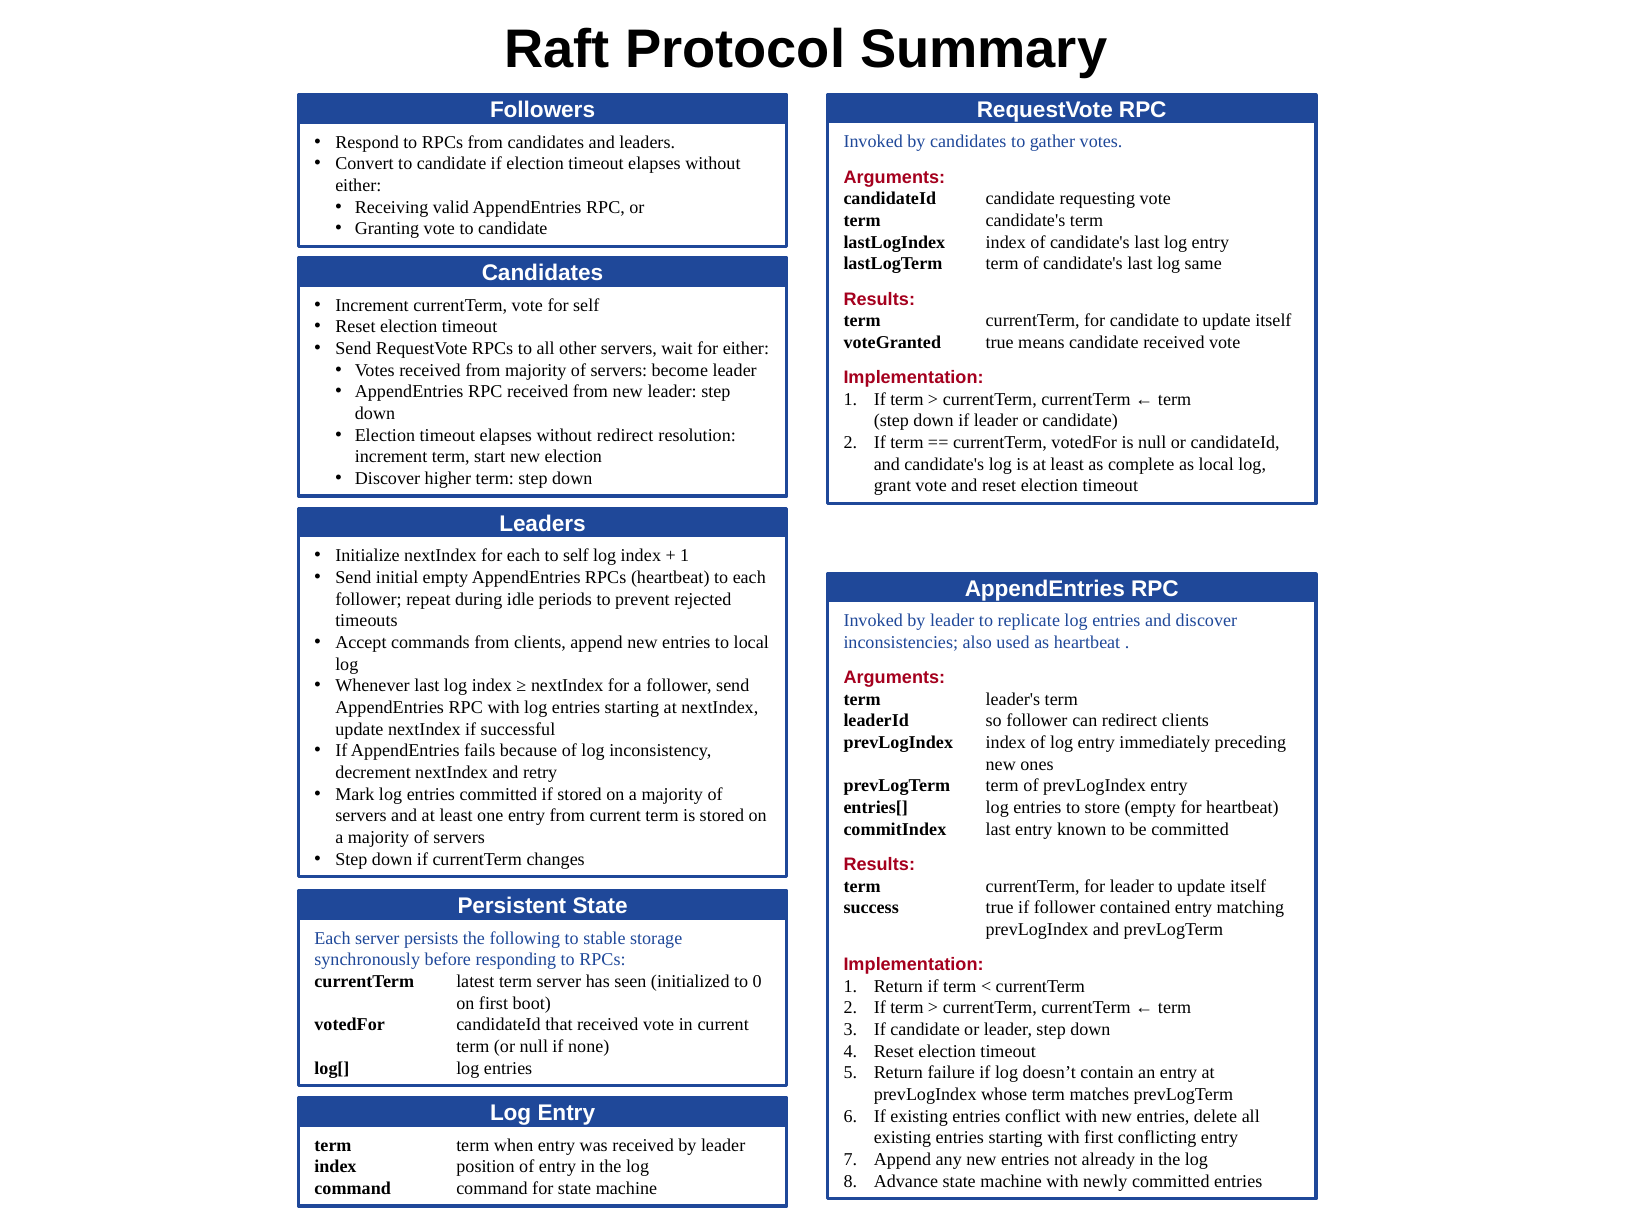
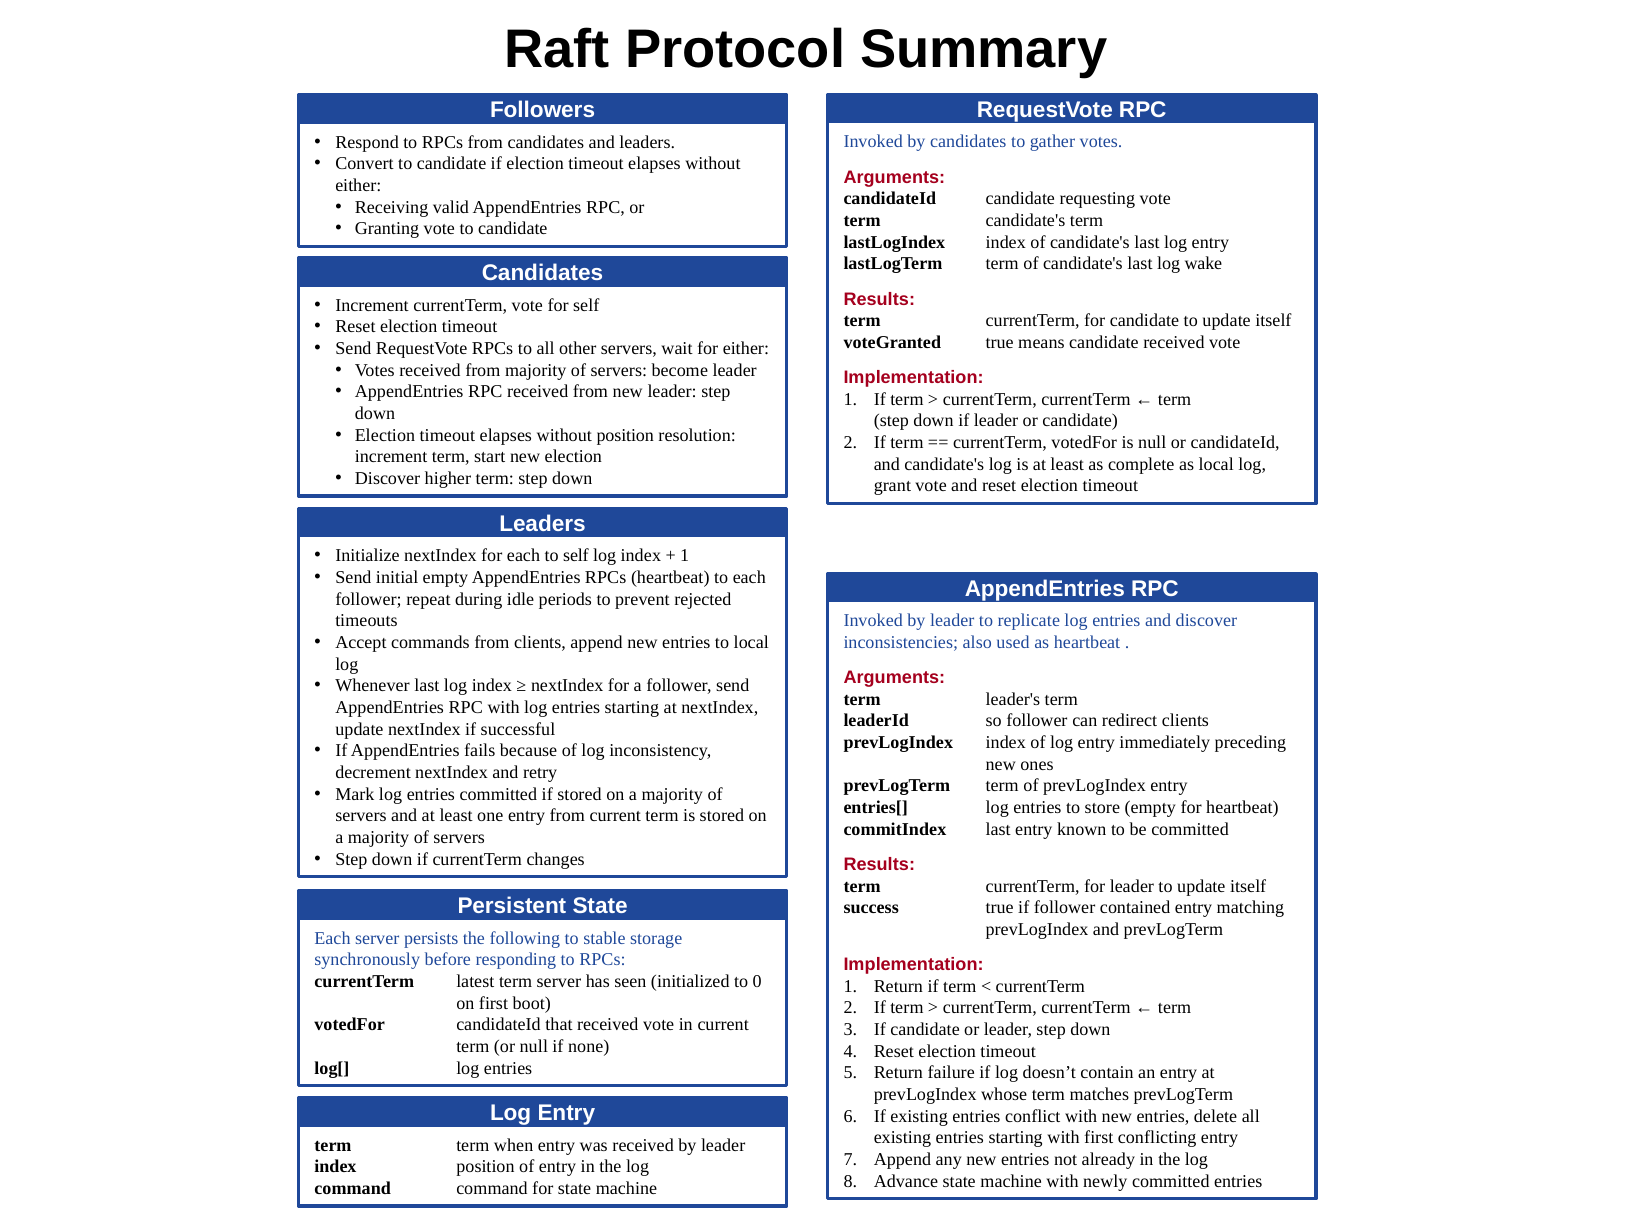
same: same -> wake (1203, 264)
without redirect: redirect -> position (625, 435)
